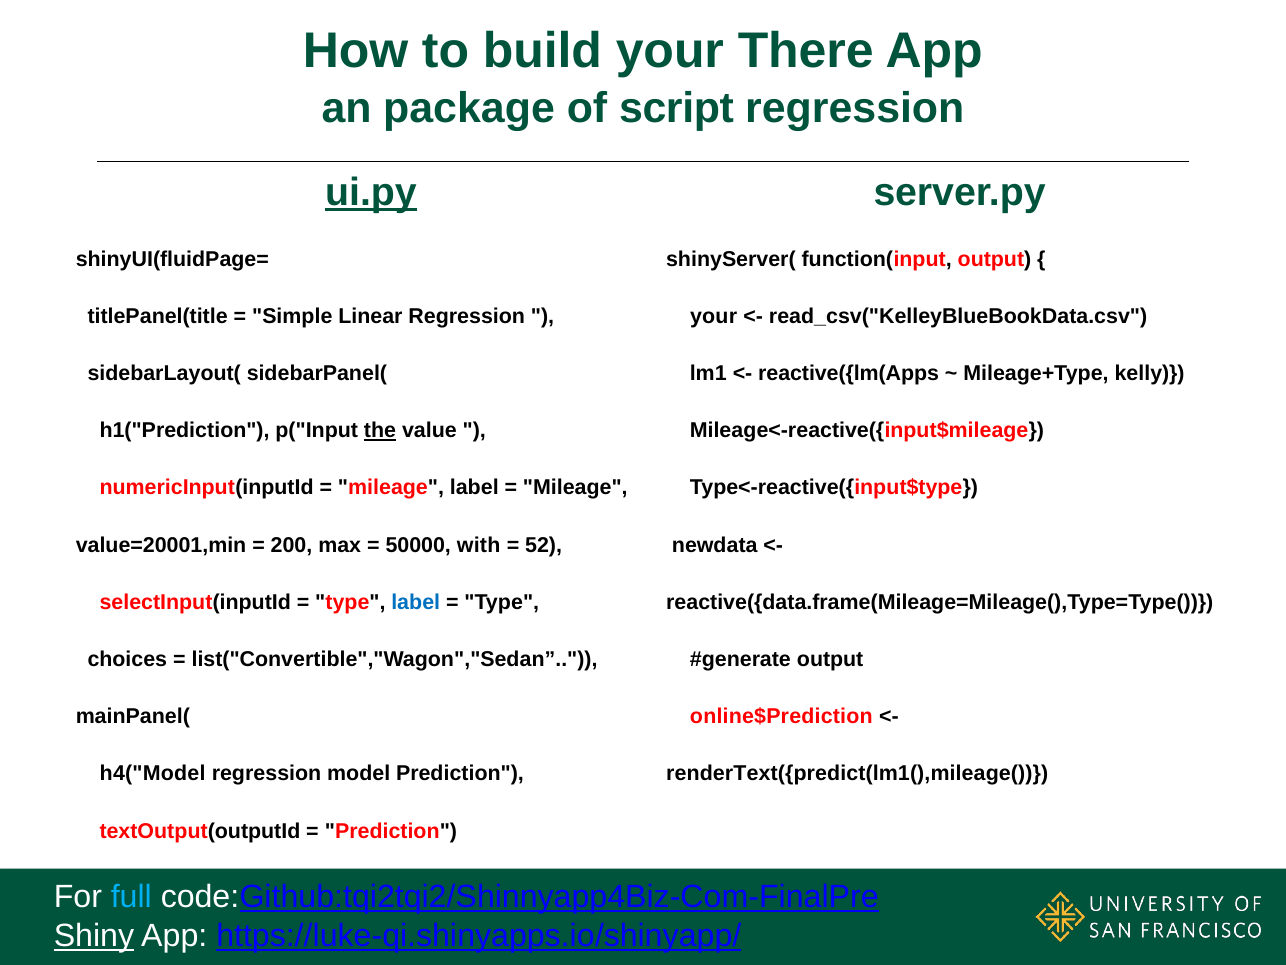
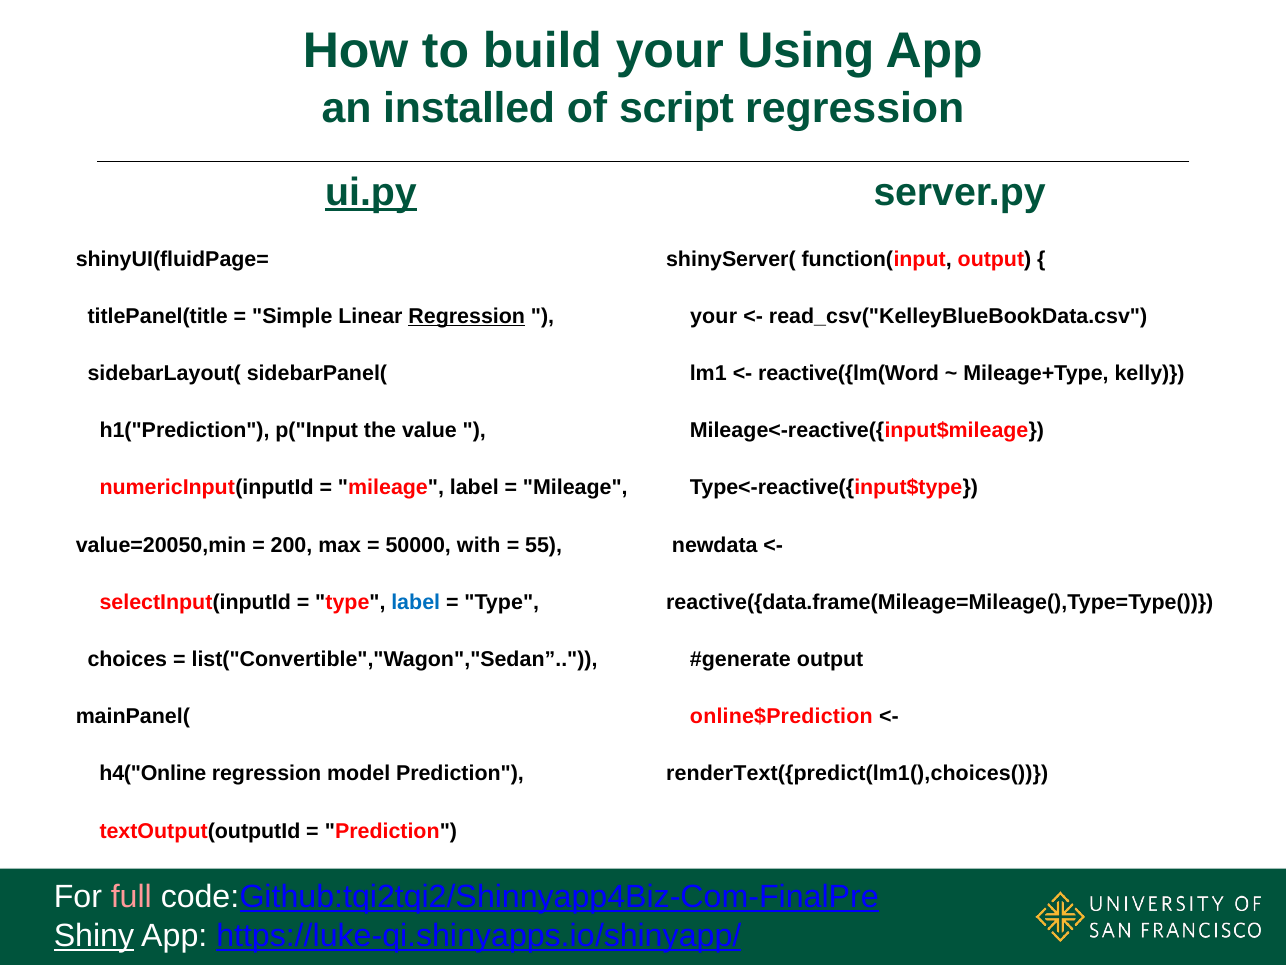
There: There -> Using (806, 51)
package: package -> installed (469, 108)
Regression underline: none -> present (467, 316)
reactive({lm(Apps: reactive({lm(Apps -> reactive({lm(Word (849, 373)
the underline: present -> none (380, 430)
value=20001,min: value=20001,min -> value=20050,min (161, 545)
52: 52 -> 55 (544, 545)
h4("Model: h4("Model -> h4("Online (153, 773)
renderText({predict(lm1(),mileage(: renderText({predict(lm1(),mileage( -> renderText({predict(lm1(),choices( (857, 773)
full colour: light blue -> pink (131, 897)
